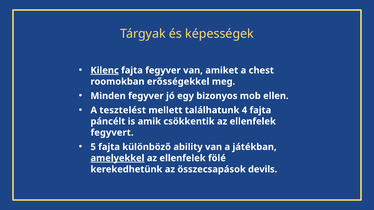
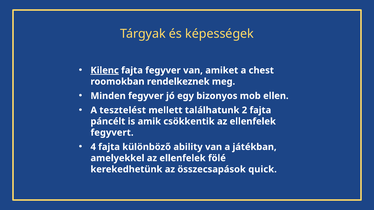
erősségekkel: erősségekkel -> rendelkeznek (178, 82)
4: 4 -> 2 (244, 110)
5: 5 -> 4 (93, 147)
amelyekkel underline: present -> none (117, 158)
devils: devils -> quick (263, 170)
